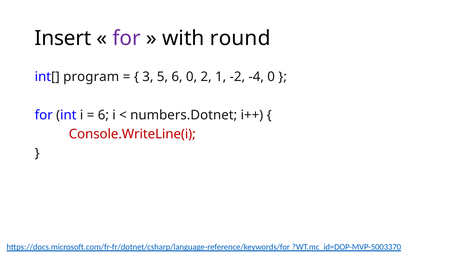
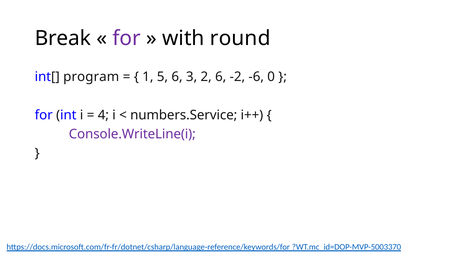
Insert: Insert -> Break (63, 38)
3: 3 -> 1 (148, 77)
6 0: 0 -> 3 (192, 77)
2 1: 1 -> 6 (221, 77)
-4: -4 -> -6 (256, 77)
6: 6 -> 4 (103, 115)
numbers.Dotnet: numbers.Dotnet -> numbers.Service (184, 115)
Console.WriteLine(i colour: red -> purple (132, 134)
